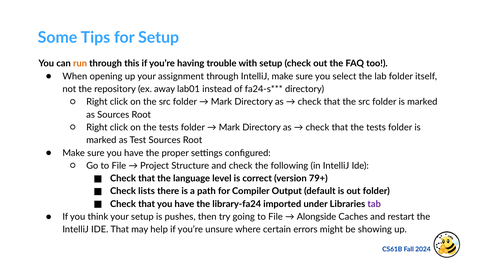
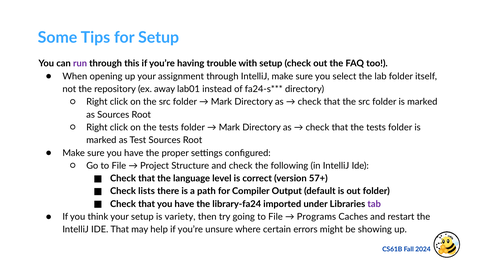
run colour: orange -> purple (80, 64)
79+: 79+ -> 57+ (318, 179)
pushes: pushes -> variety (180, 217)
Alongside: Alongside -> Programs (316, 217)
